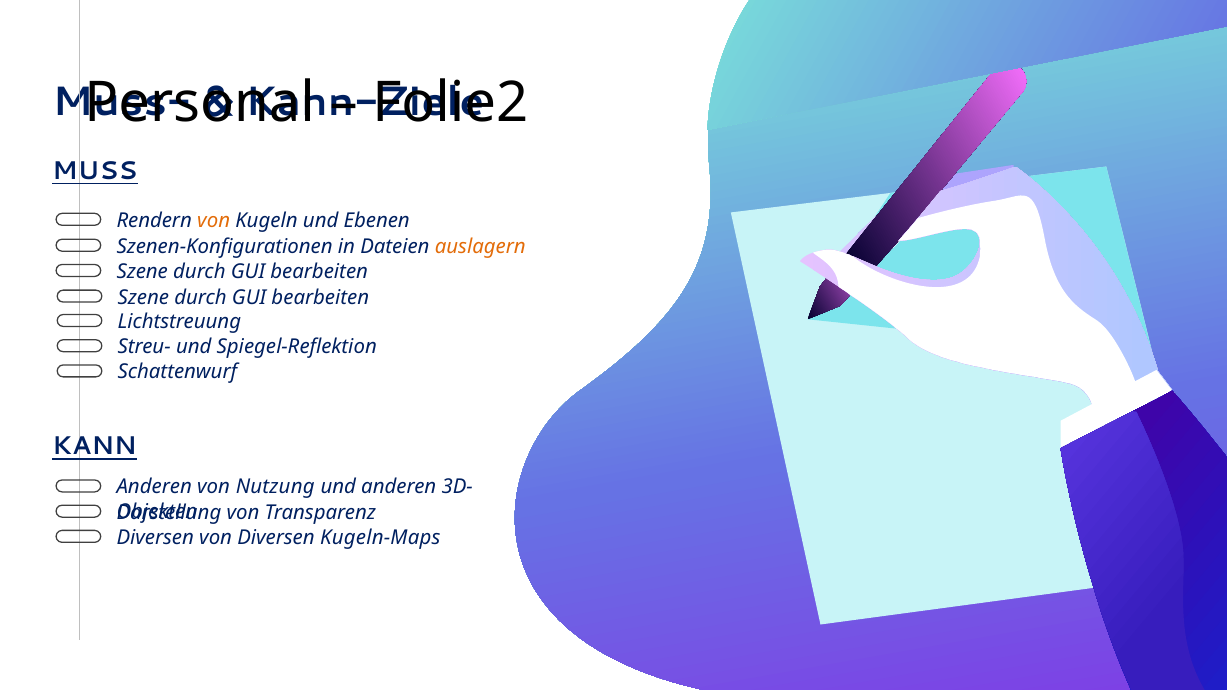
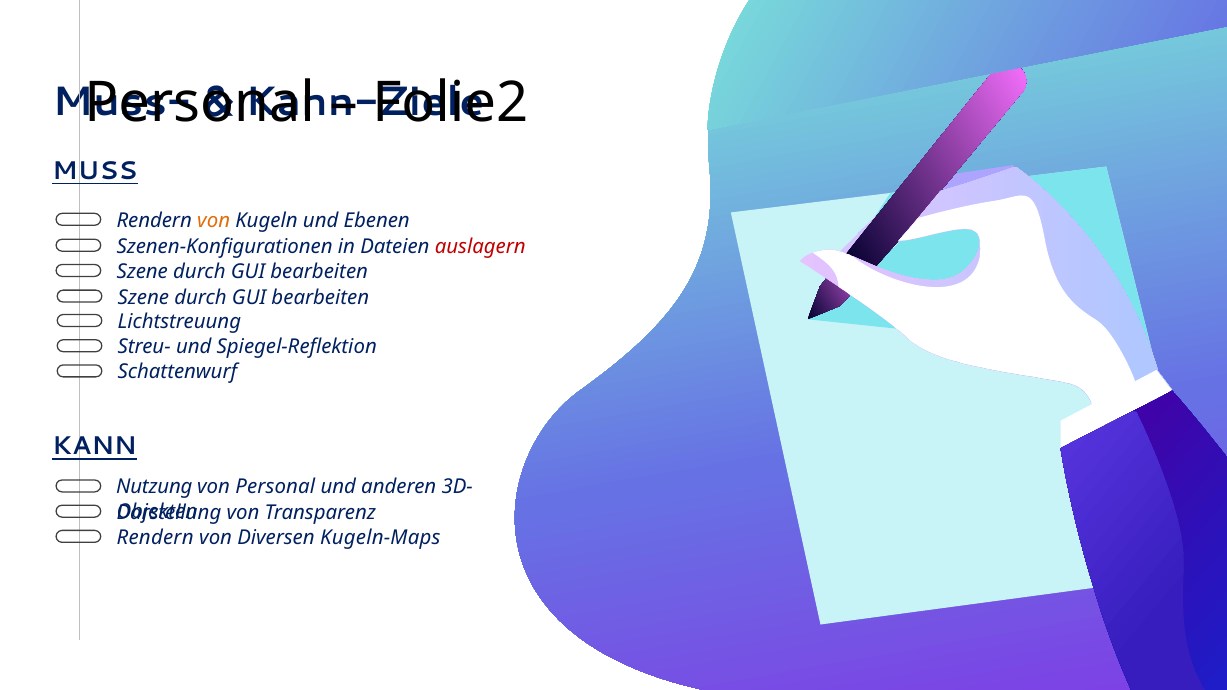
auslagern colour: orange -> red (480, 247)
Anderen: Anderen -> Nutzung (154, 487)
von Nutzung: Nutzung -> Personal (275, 487)
Diversen: Diversen -> Rendern (155, 538)
